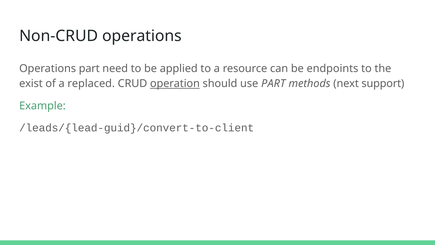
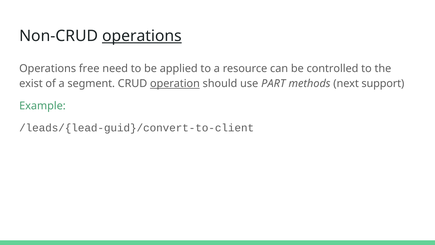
operations underline: none -> present (142, 36)
Operations part: part -> free (89, 68)
endpoints: endpoints -> controlled (333, 68)
replaced: replaced -> segment (91, 83)
